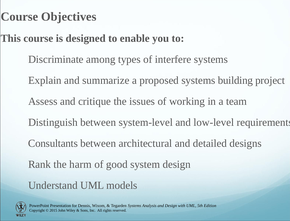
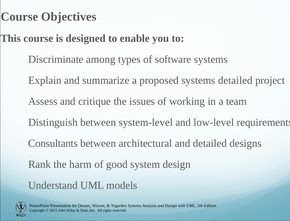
interfere: interfere -> software (173, 59)
systems building: building -> detailed (235, 80)
